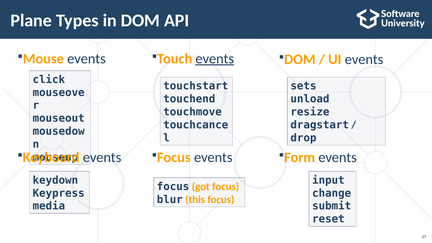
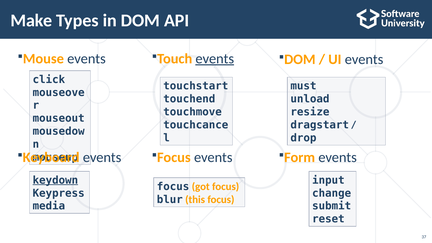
Plane: Plane -> Make (31, 20)
sets: sets -> must (303, 86)
keydown underline: none -> present (55, 180)
